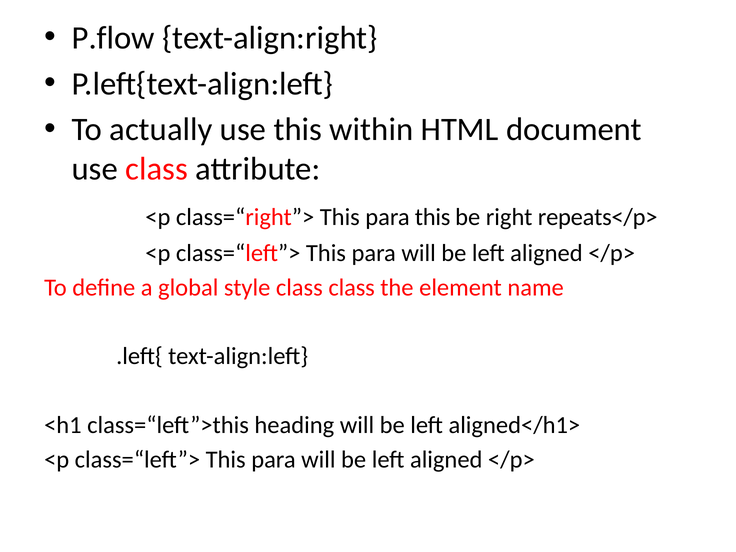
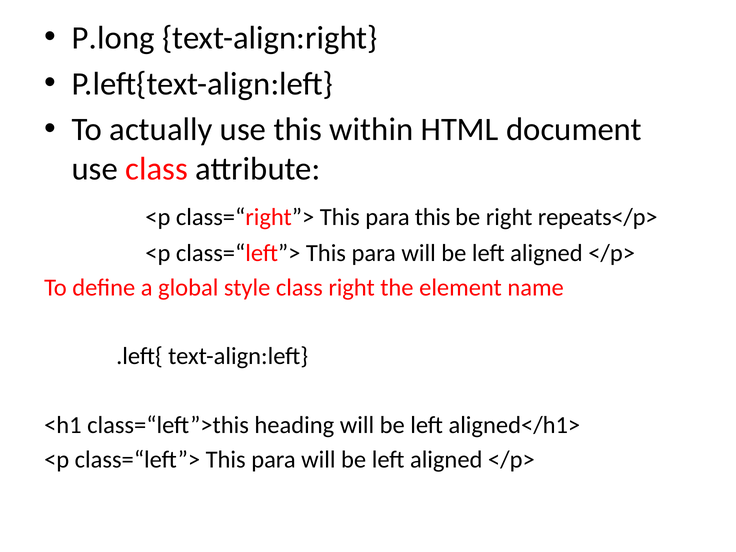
P.flow: P.flow -> P.long (113, 38)
class class: class -> right (352, 288)
